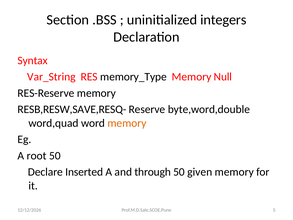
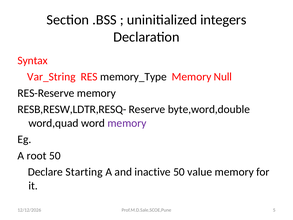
RESB,RESW,SAVE,RESQ-: RESB,RESW,SAVE,RESQ- -> RESB,RESW,LDTR,RESQ- (72, 109)
memory colour: orange -> purple (127, 123)
Inserted: Inserted -> Starting (84, 172)
through: through -> inactive (153, 172)
given: given -> value (200, 172)
